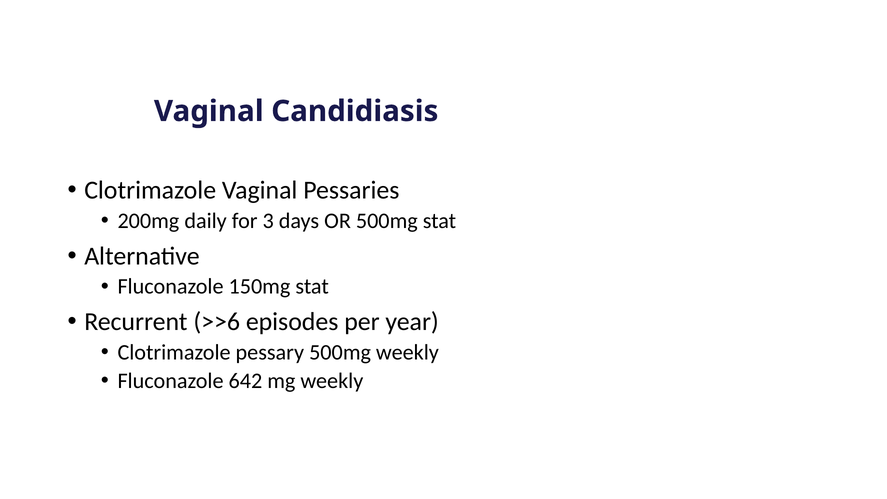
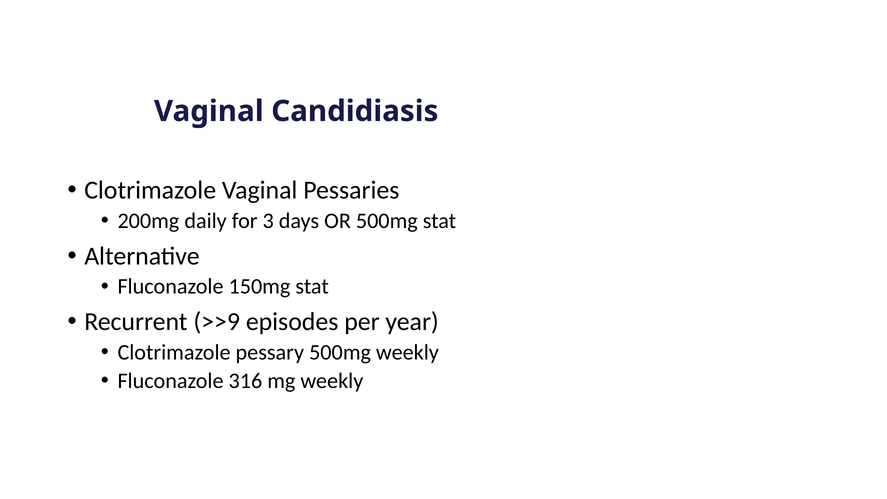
>>6: >>6 -> >>9 (217, 322)
642: 642 -> 316 (245, 381)
